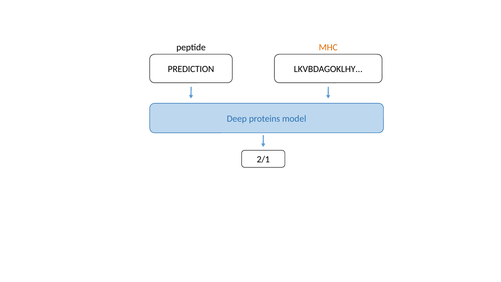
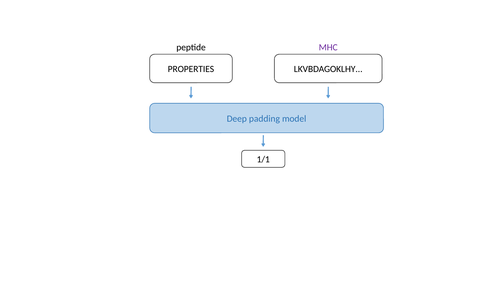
MHC colour: orange -> purple (328, 47)
PREDICTION: PREDICTION -> PROPERTIES (191, 69)
proteins: proteins -> padding (264, 119)
2/1: 2/1 -> 1/1 (263, 159)
